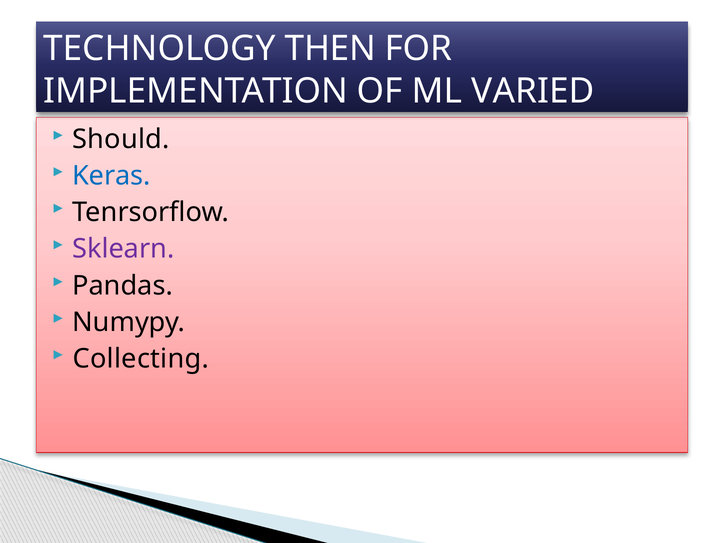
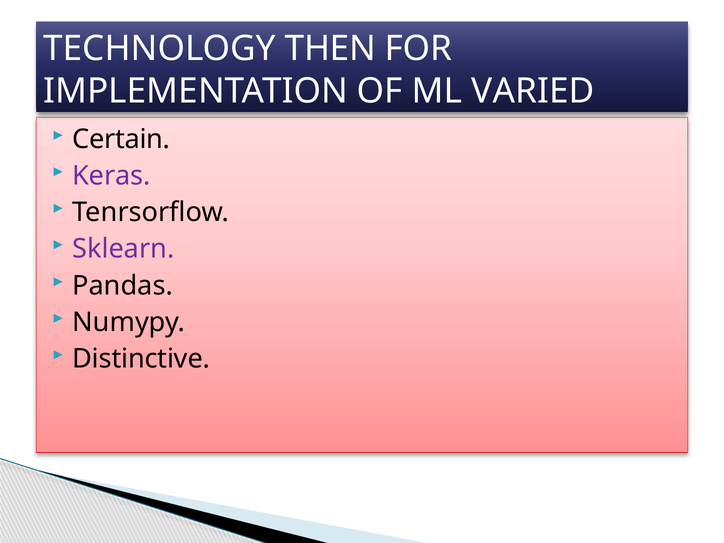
Should: Should -> Certain (121, 139)
Keras colour: blue -> purple (111, 176)
Collecting: Collecting -> Distinctive (141, 359)
